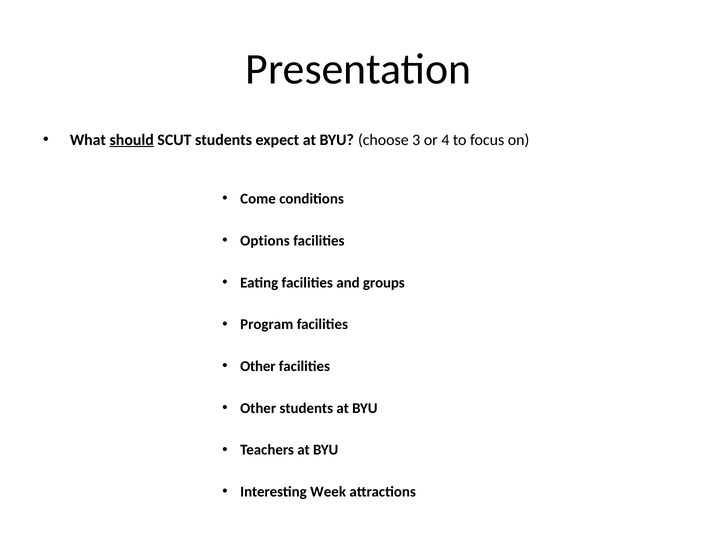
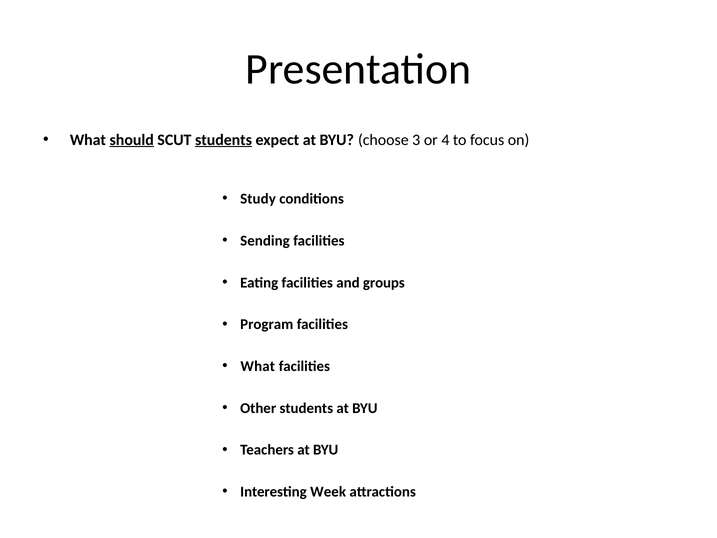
students underline: none -> present (224, 140)
Come: Come -> Study (258, 199)
Options: Options -> Sending (265, 241)
Other: Other -> What (258, 366)
